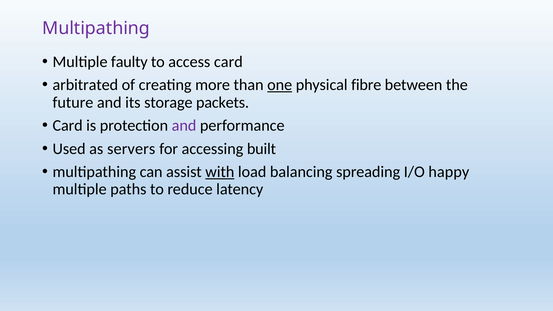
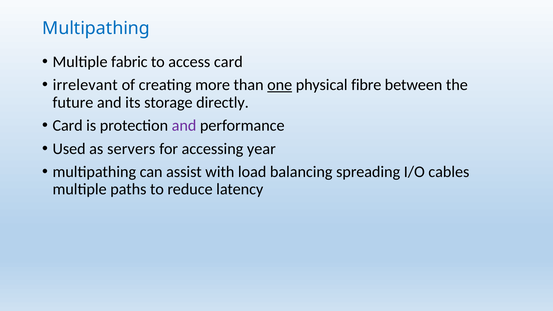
Multipathing colour: purple -> blue (96, 28)
faulty: faulty -> fabric (129, 62)
arbitrated: arbitrated -> irrelevant (85, 85)
packets: packets -> directly (222, 102)
built: built -> year (261, 149)
with underline: present -> none (220, 172)
happy: happy -> cables (449, 172)
